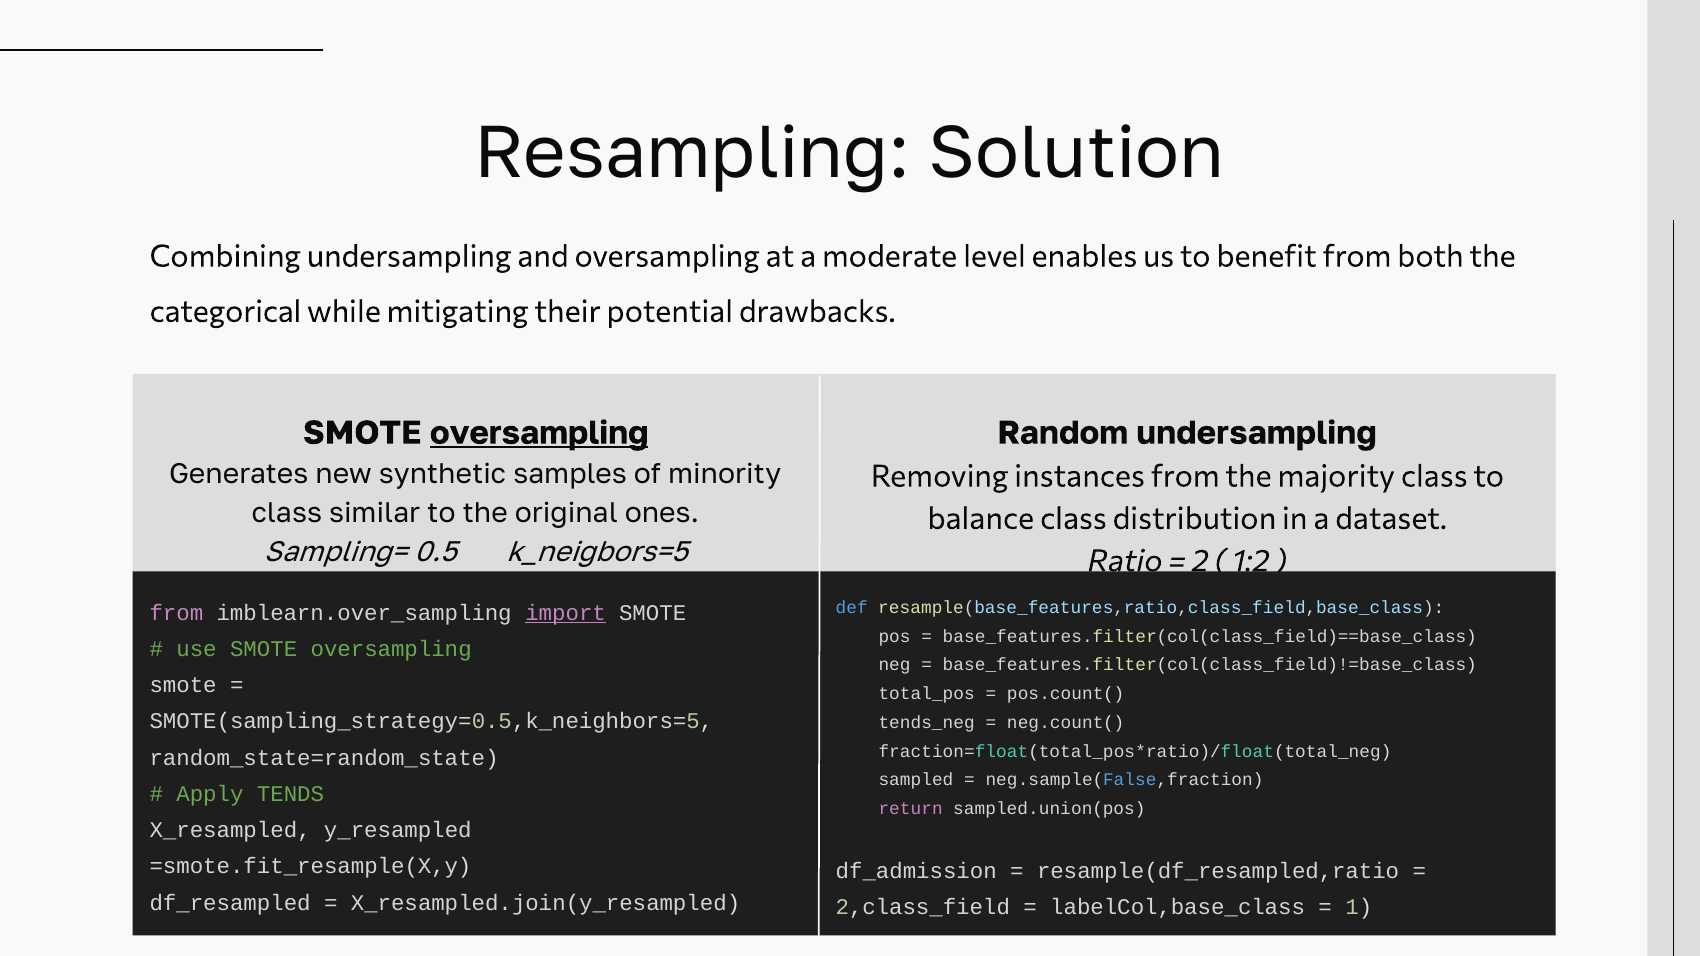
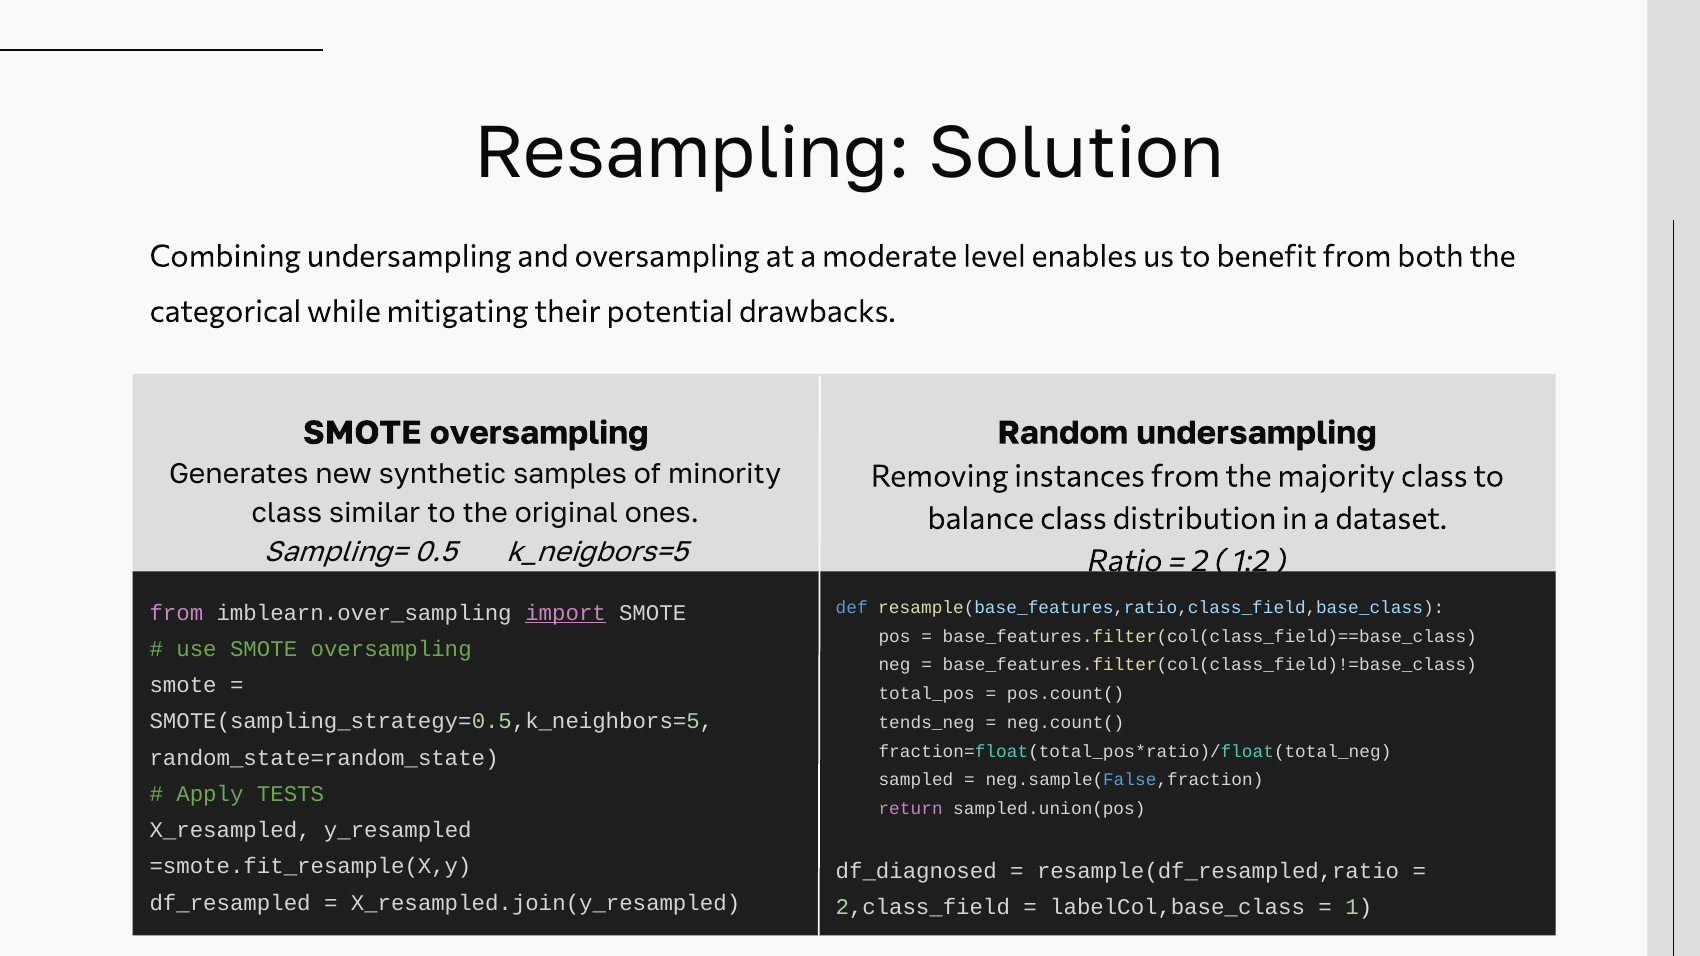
oversampling underline: present -> none (539, 433)
TENDS: TENDS -> TESTS (290, 794)
df_admission: df_admission -> df_diagnosed (916, 871)
